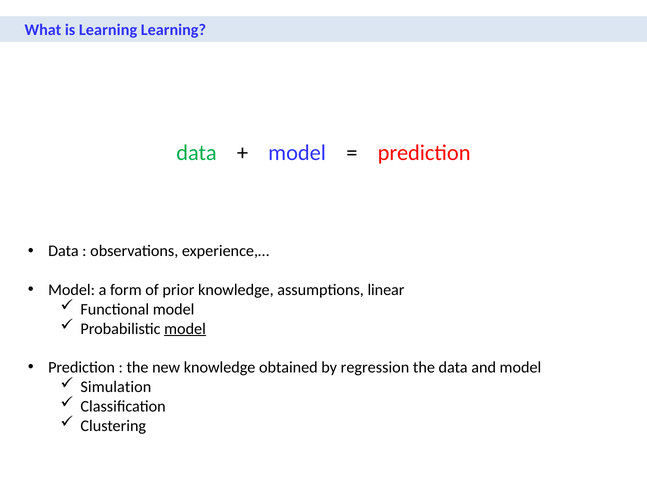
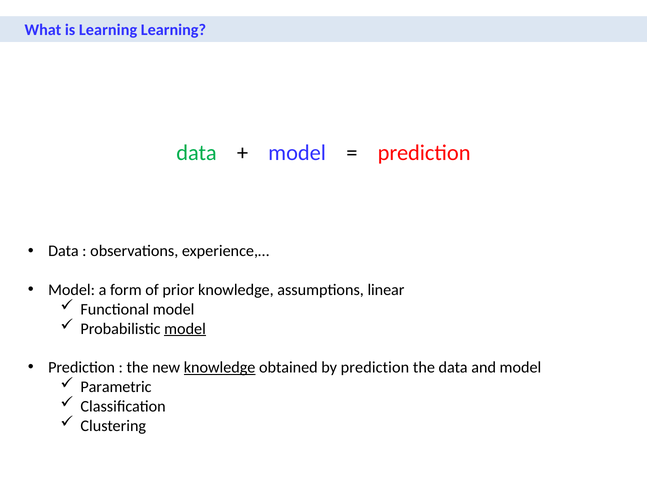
knowledge underline: none -> present (220, 368)
by regression: regression -> prediction (375, 368)
Simulation: Simulation -> Parametric (116, 387)
